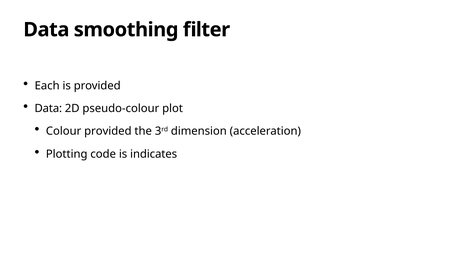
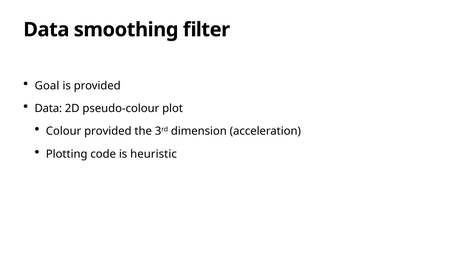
Each: Each -> Goal (47, 86)
indicates: indicates -> heuristic (154, 154)
